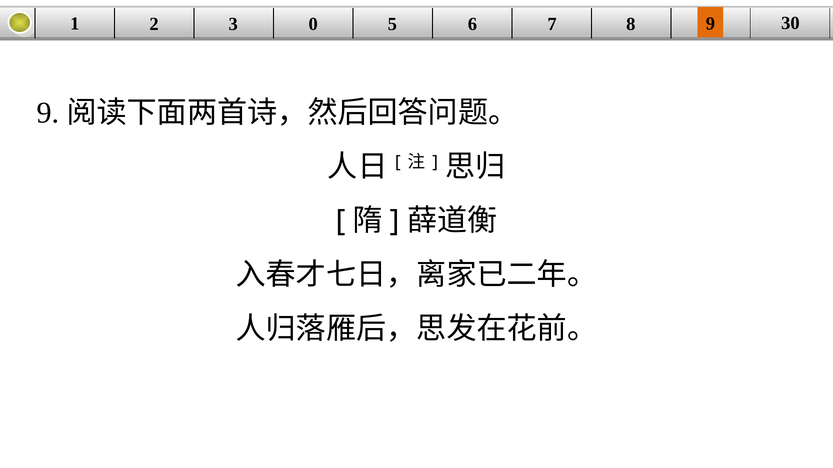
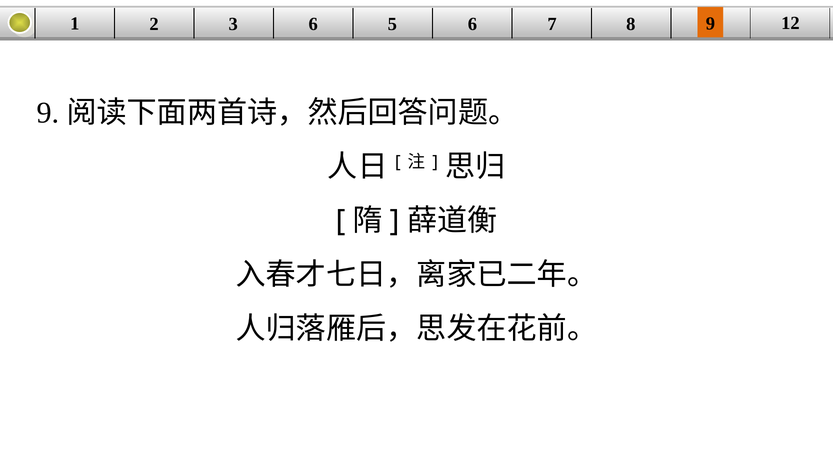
3 0: 0 -> 6 (313, 24)
30: 30 -> 12 (790, 23)
